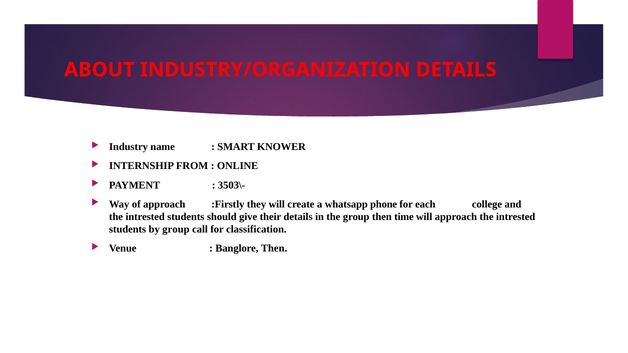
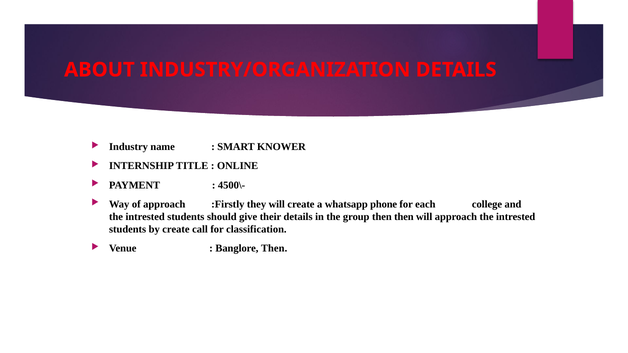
FROM: FROM -> TITLE (192, 166)
3503\-: 3503\- -> 4500\- (232, 185)
then time: time -> then (404, 217)
by group: group -> create (176, 229)
